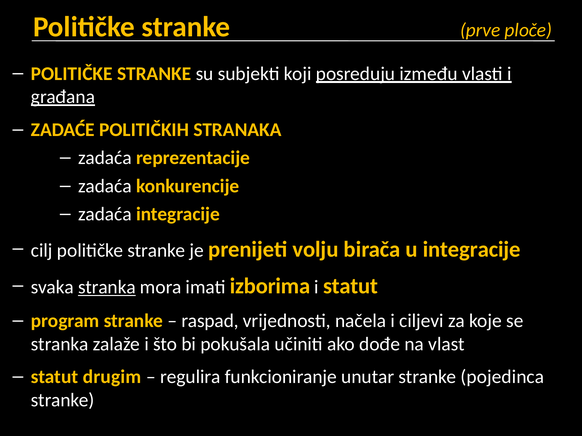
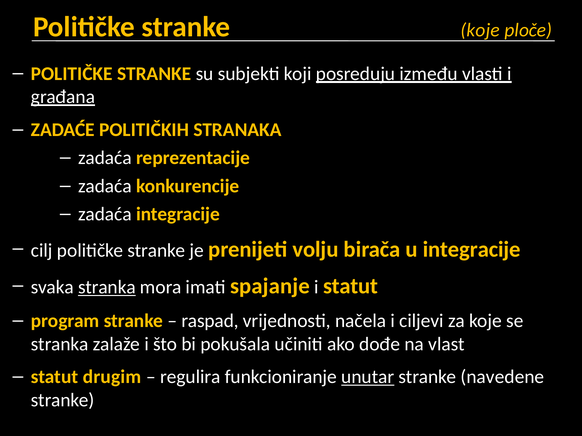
stranke prve: prve -> koje (480, 30)
izborima: izborima -> spajanje (270, 286)
unutar underline: none -> present (368, 377)
pojedinca: pojedinca -> navedene (502, 377)
